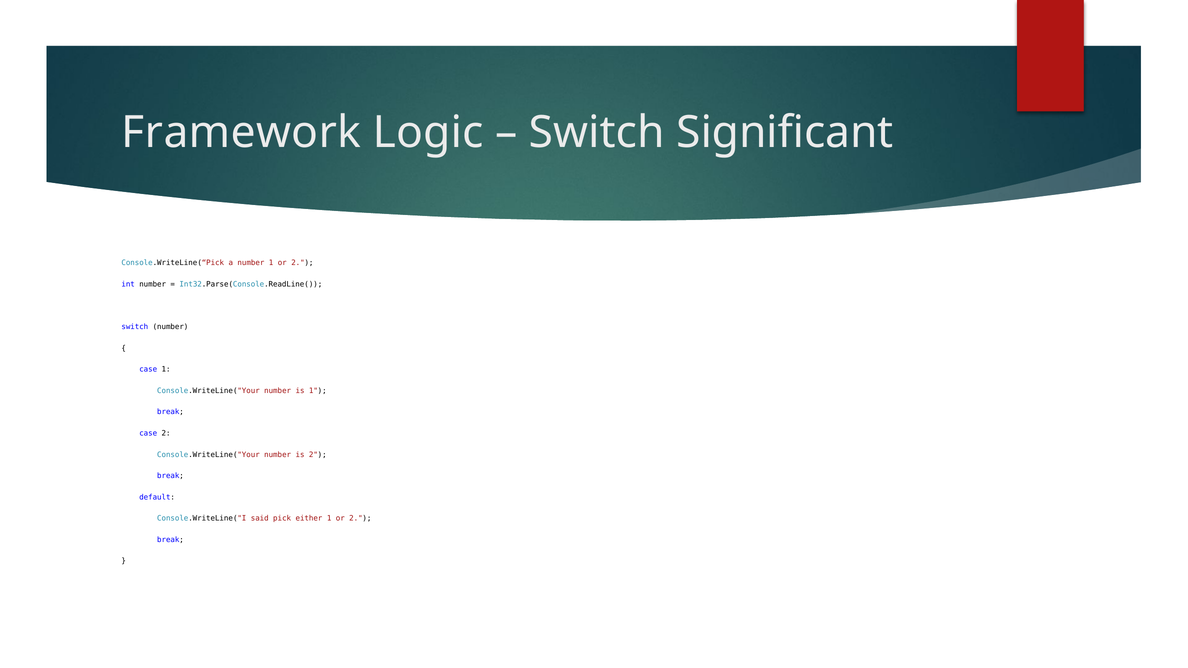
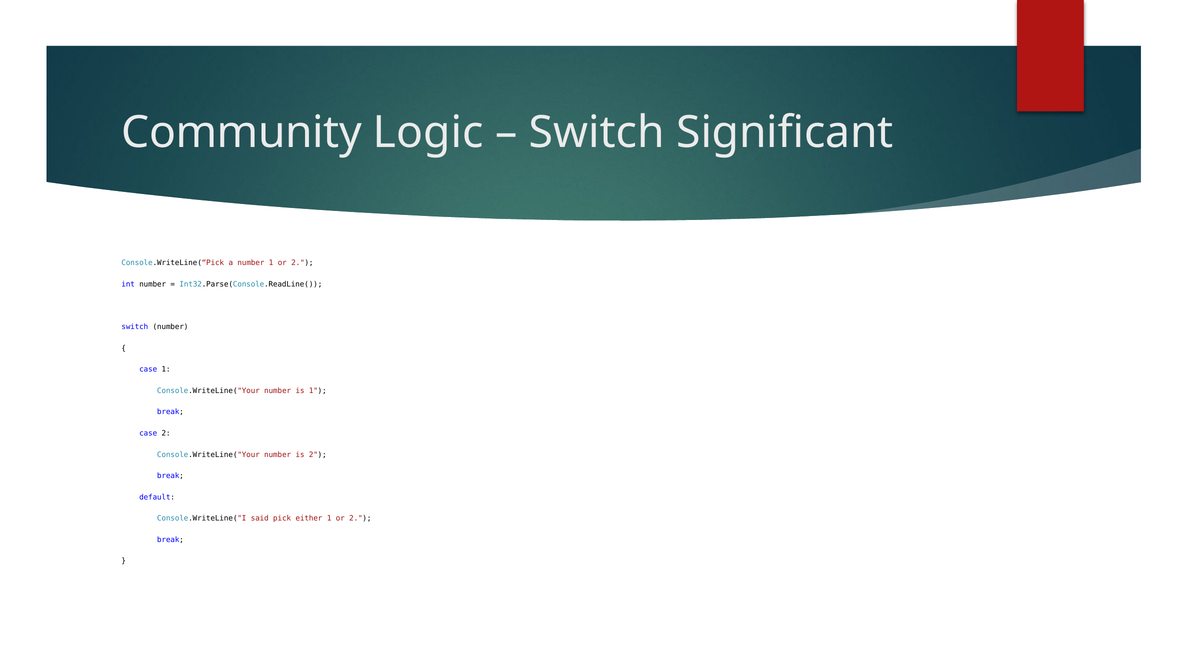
Framework: Framework -> Community (242, 132)
